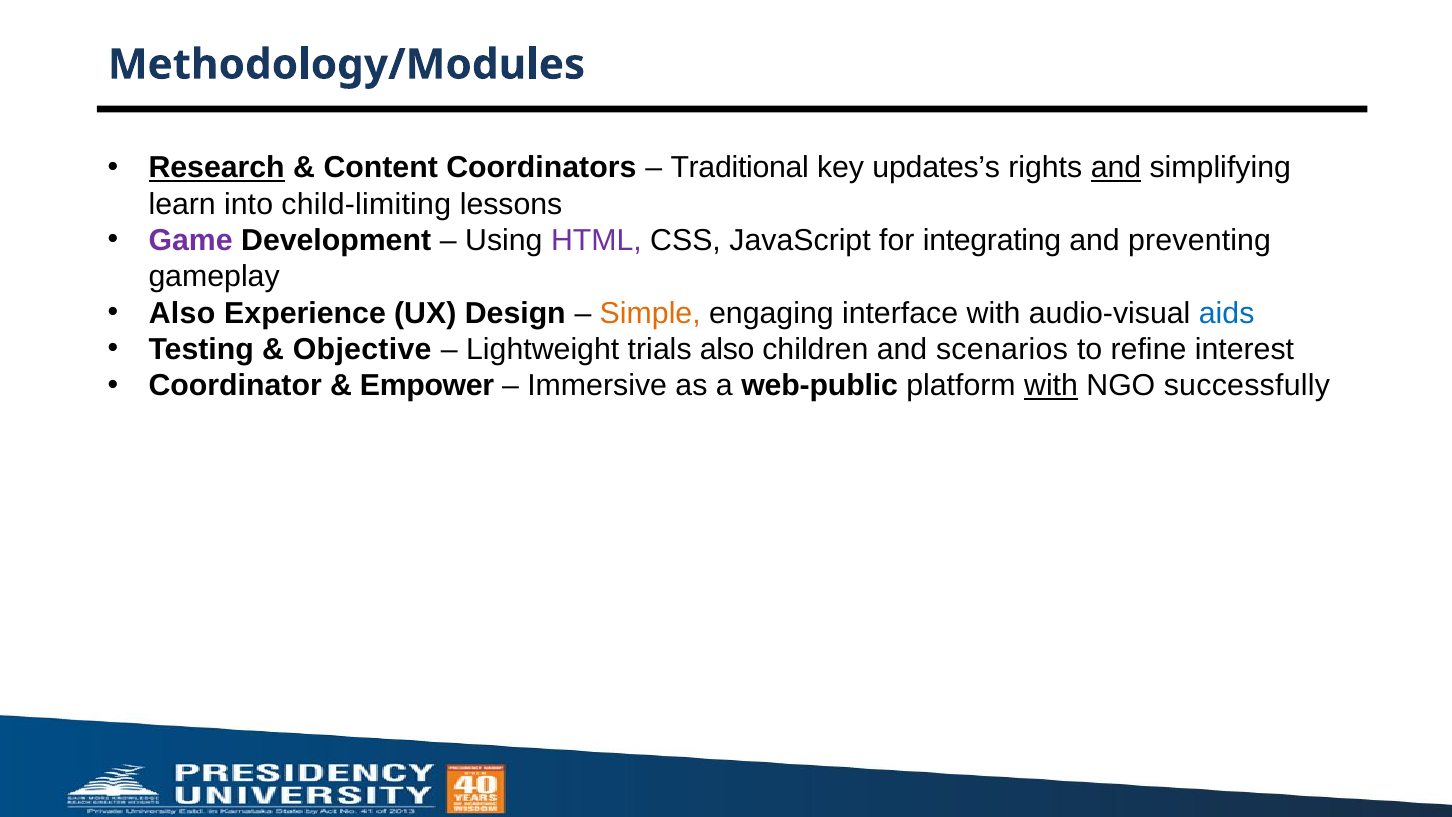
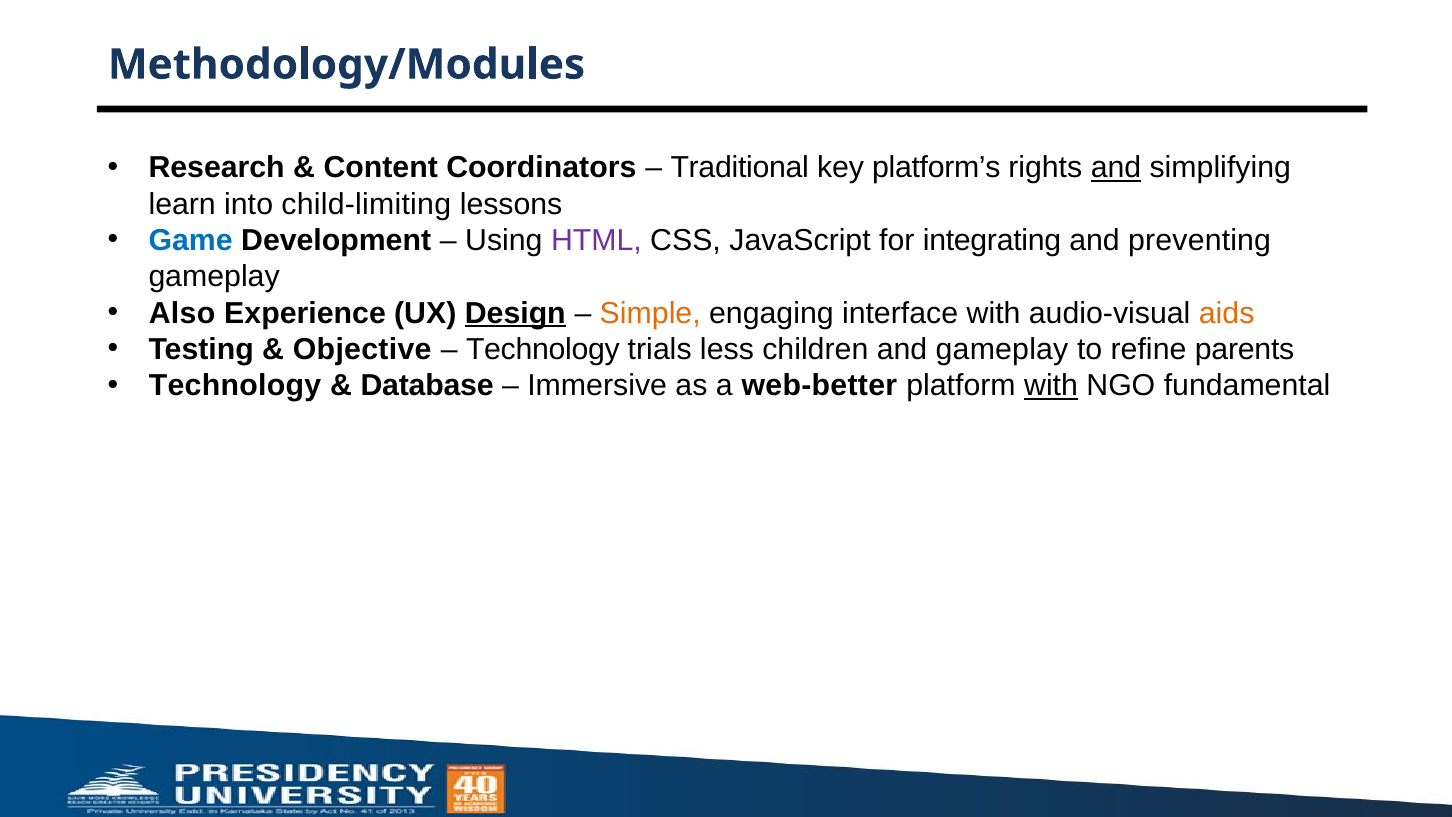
Research underline: present -> none (217, 168)
updates’s: updates’s -> platform’s (936, 168)
Game colour: purple -> blue (191, 240)
Design underline: none -> present (515, 313)
aids colour: blue -> orange (1227, 313)
Lightweight: Lightweight -> Technology (543, 349)
trials also: also -> less (727, 349)
and scenarios: scenarios -> gameplay (1002, 349)
interest: interest -> parents (1245, 349)
Coordinator: Coordinator -> Technology (235, 386)
Empower: Empower -> Database (427, 386)
web-public: web-public -> web-better (819, 386)
successfully: successfully -> fundamental (1247, 386)
